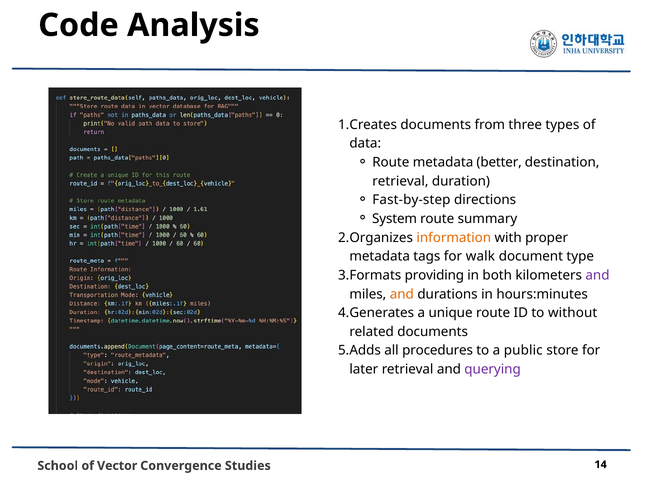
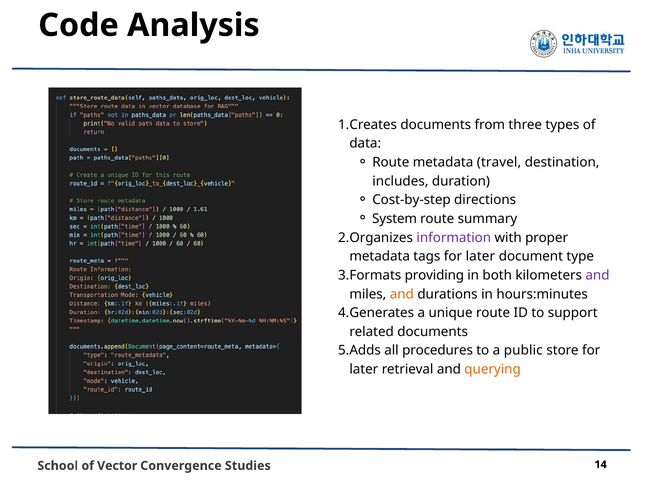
better: better -> travel (499, 162)
retrieval: retrieval -> includes (400, 181)
Fast-by-step: Fast-by-step -> Cost-by-step (411, 200)
information colour: orange -> purple (454, 238)
tags for walk: walk -> later (480, 256)
without: without -> support (573, 313)
querying colour: purple -> orange (493, 369)
